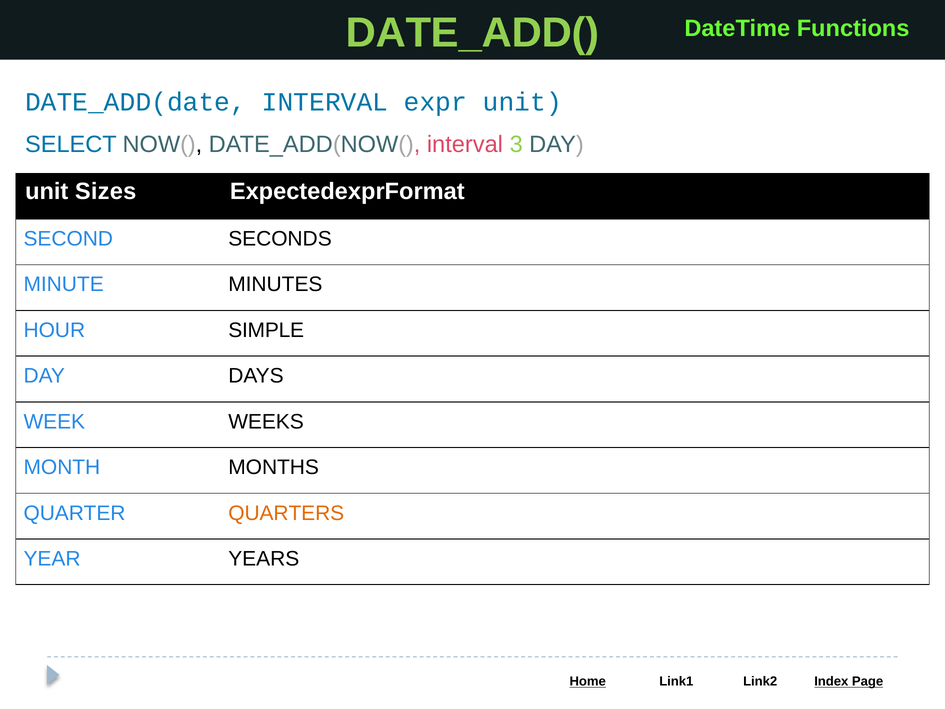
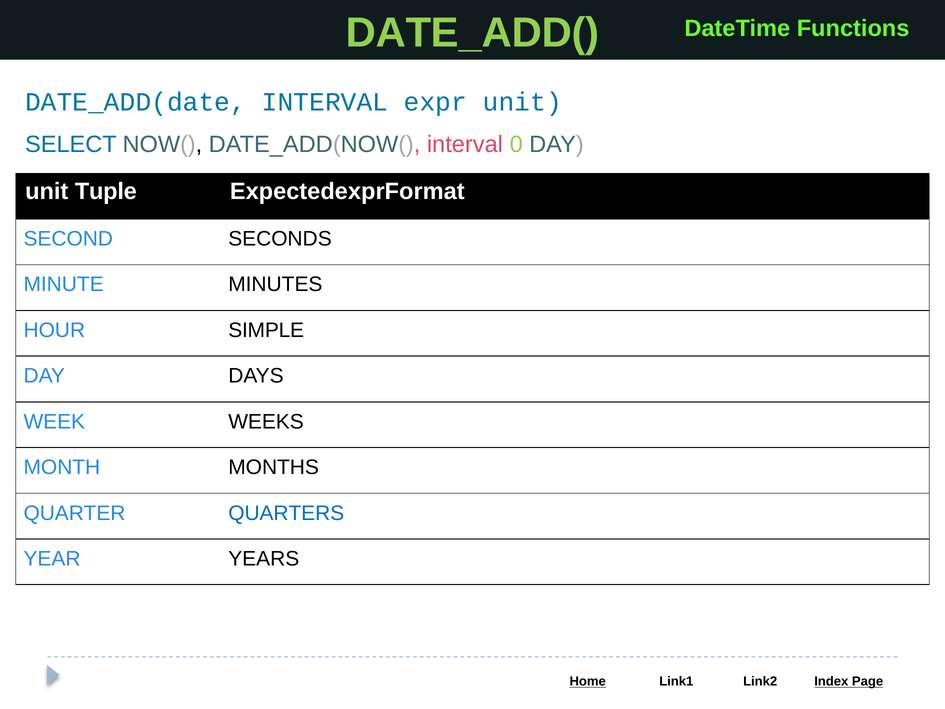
3: 3 -> 0 (516, 144)
Sizes: Sizes -> Tuple (106, 192)
QUARTERS colour: orange -> blue (286, 513)
